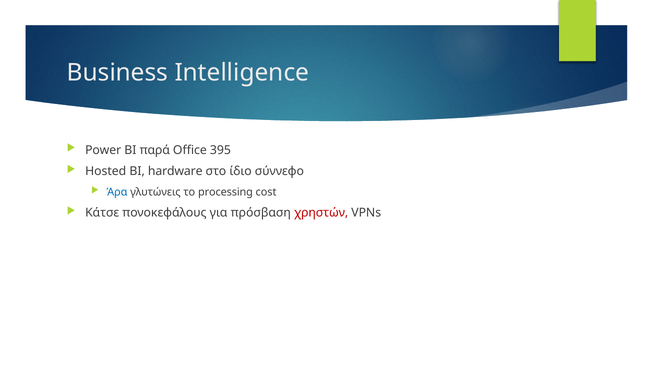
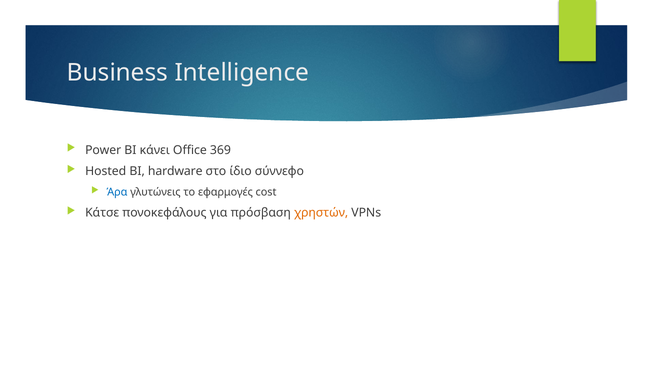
παρά: παρά -> κάνει (155, 150)
395: 395 -> 369 (220, 150)
processing: processing -> εφαρμογές (225, 192)
χρηστών colour: red -> orange (321, 213)
